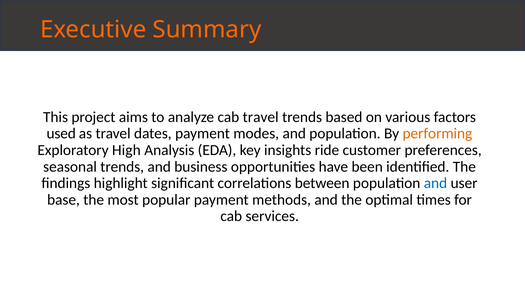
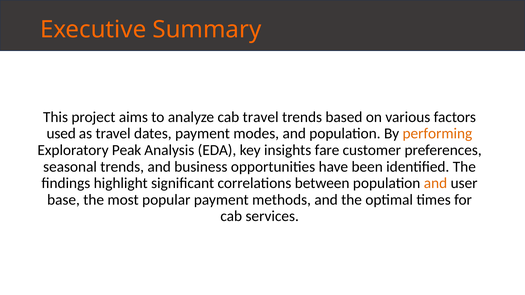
High: High -> Peak (127, 150)
ride: ride -> fare (327, 150)
and colour: blue -> orange (435, 183)
